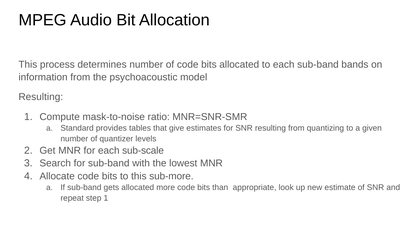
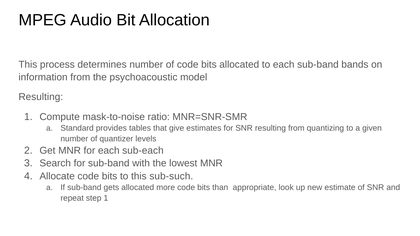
sub-scale: sub-scale -> sub-each (143, 151)
sub-more: sub-more -> sub-such (171, 176)
